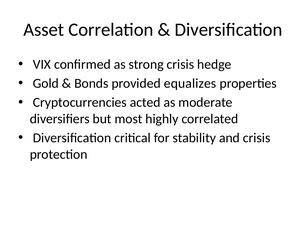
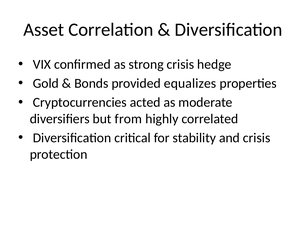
most: most -> from (128, 119)
